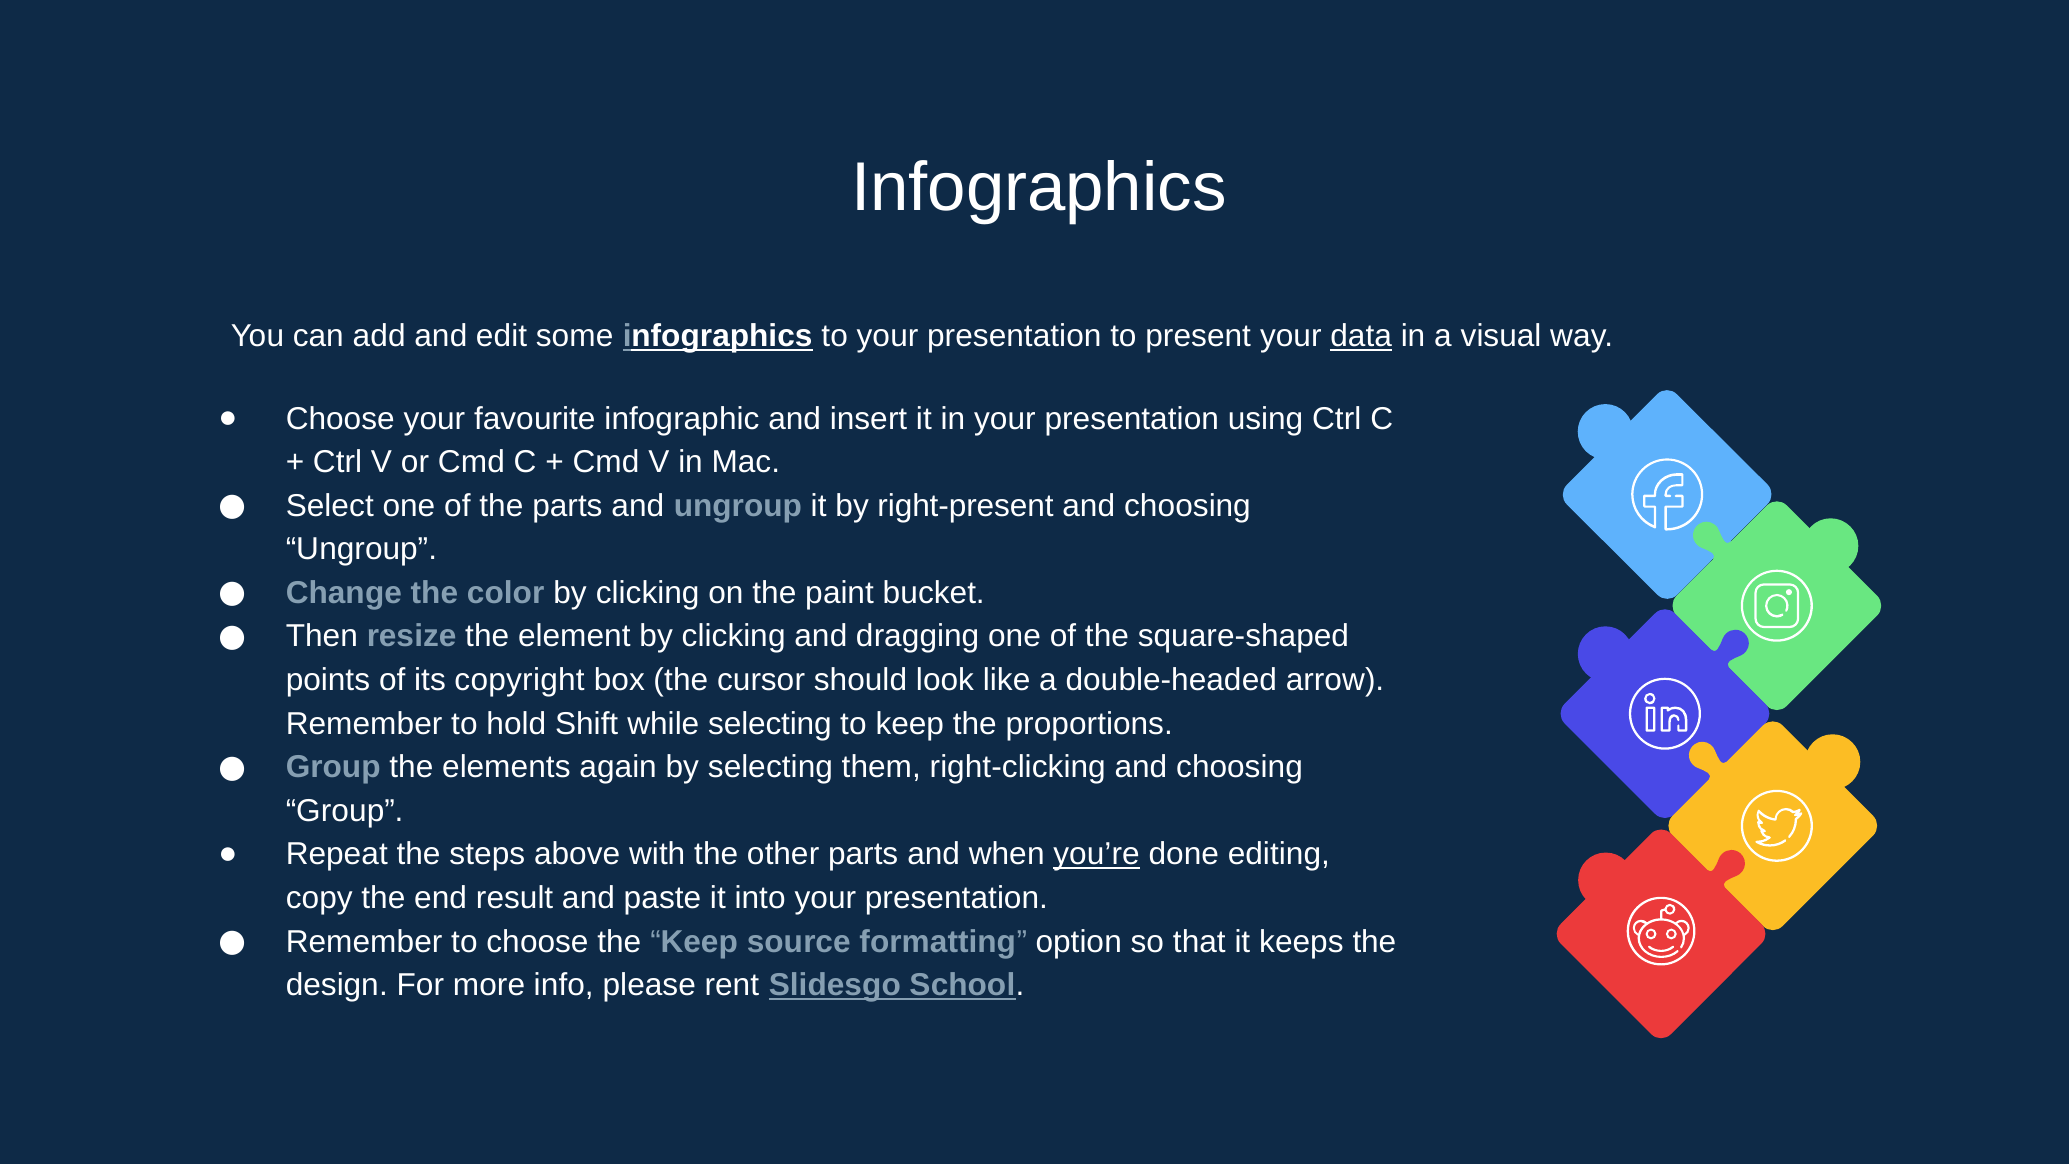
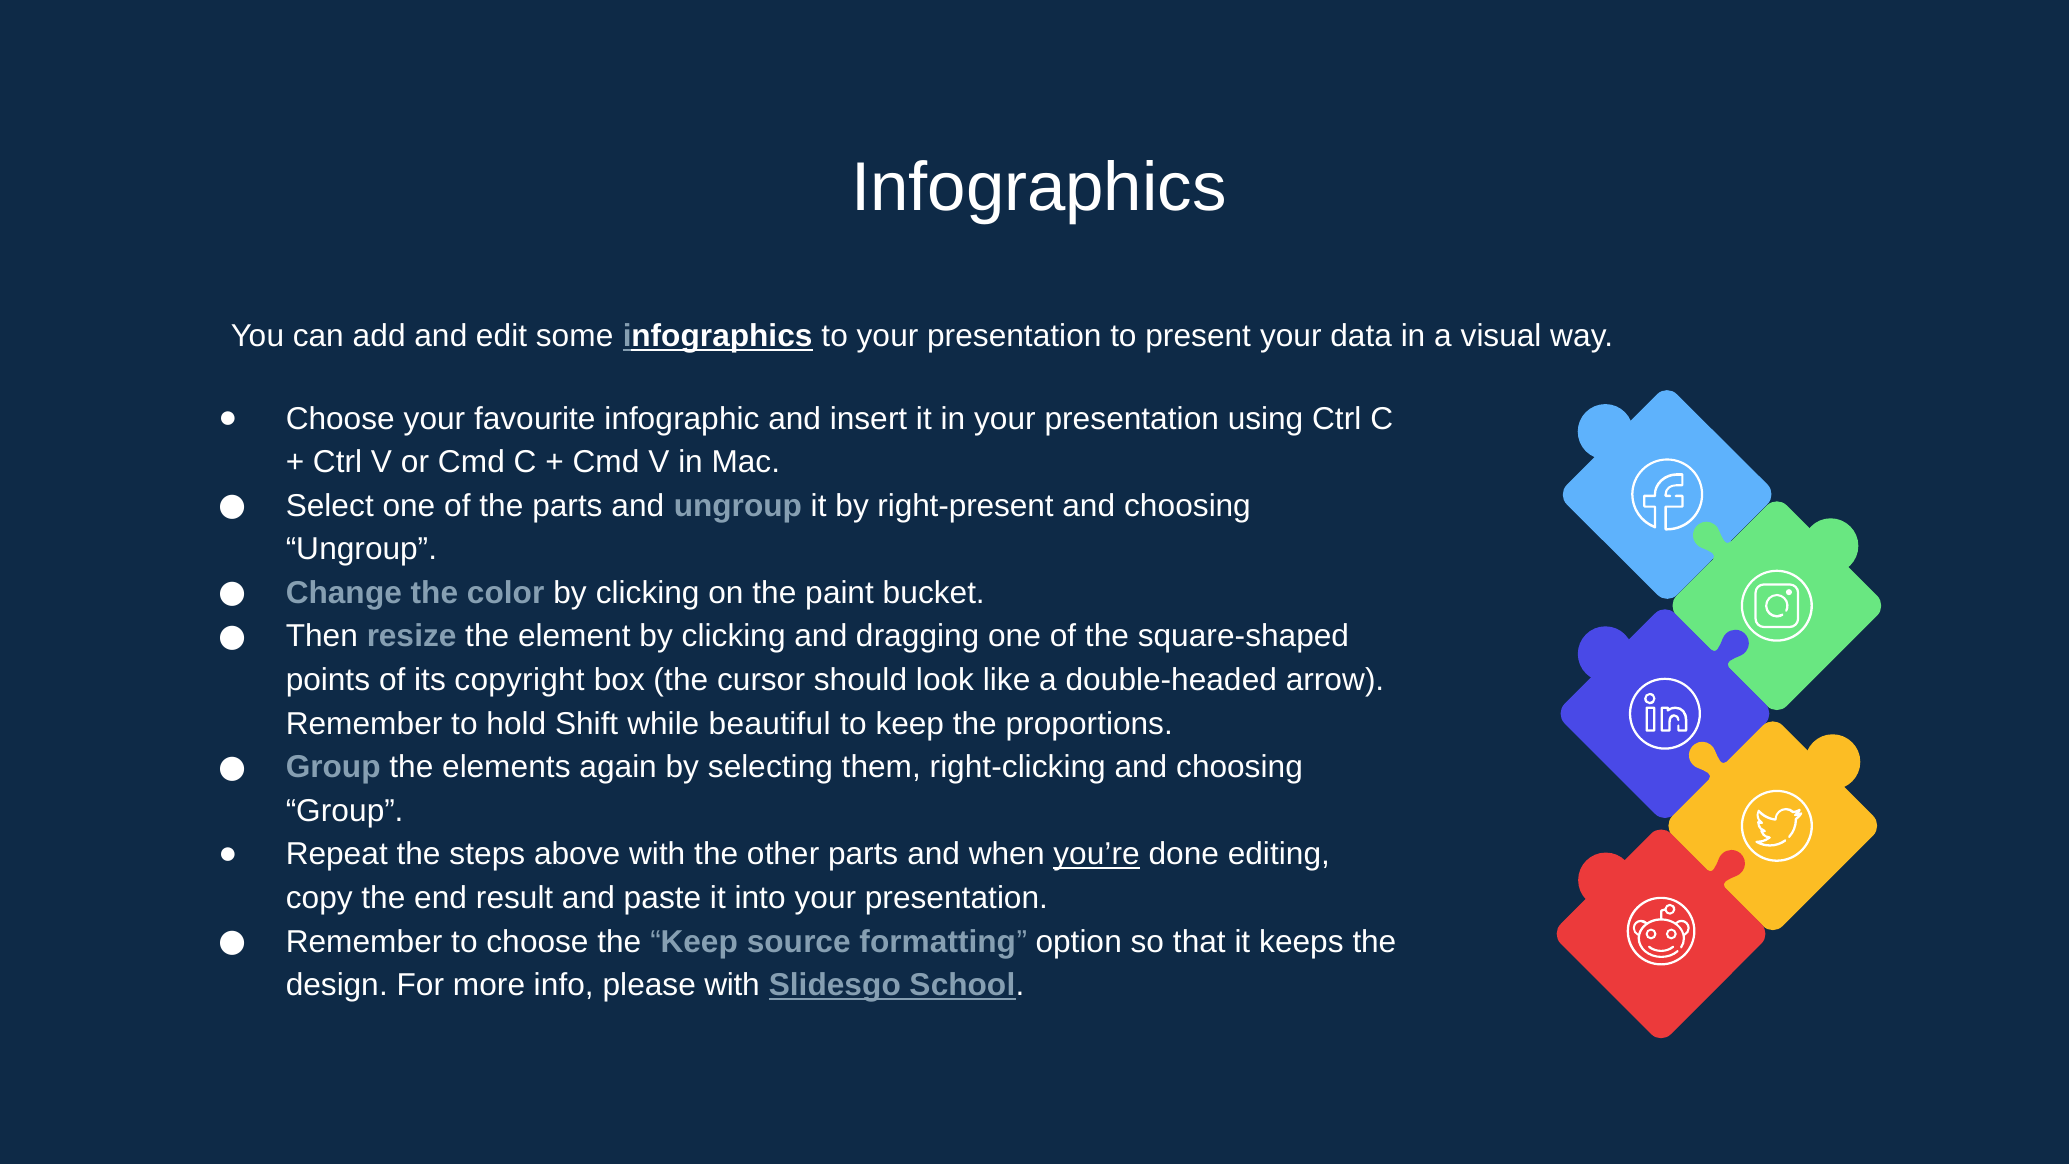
data underline: present -> none (1361, 336)
while selecting: selecting -> beautiful (770, 724)
please rent: rent -> with (732, 985)
